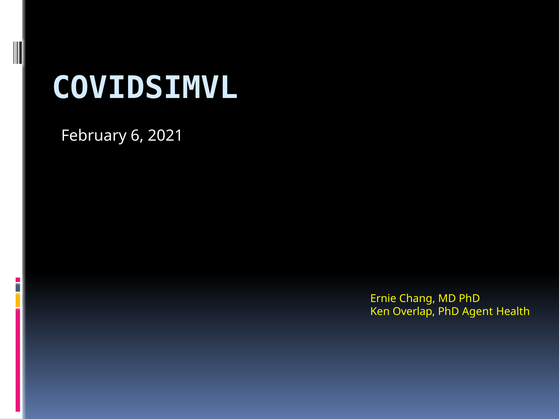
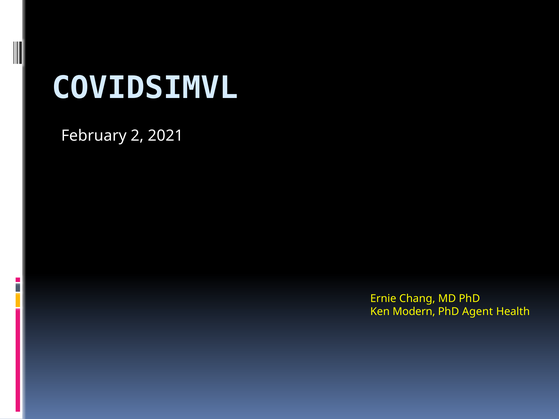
6: 6 -> 2 (137, 136)
Overlap: Overlap -> Modern (414, 312)
